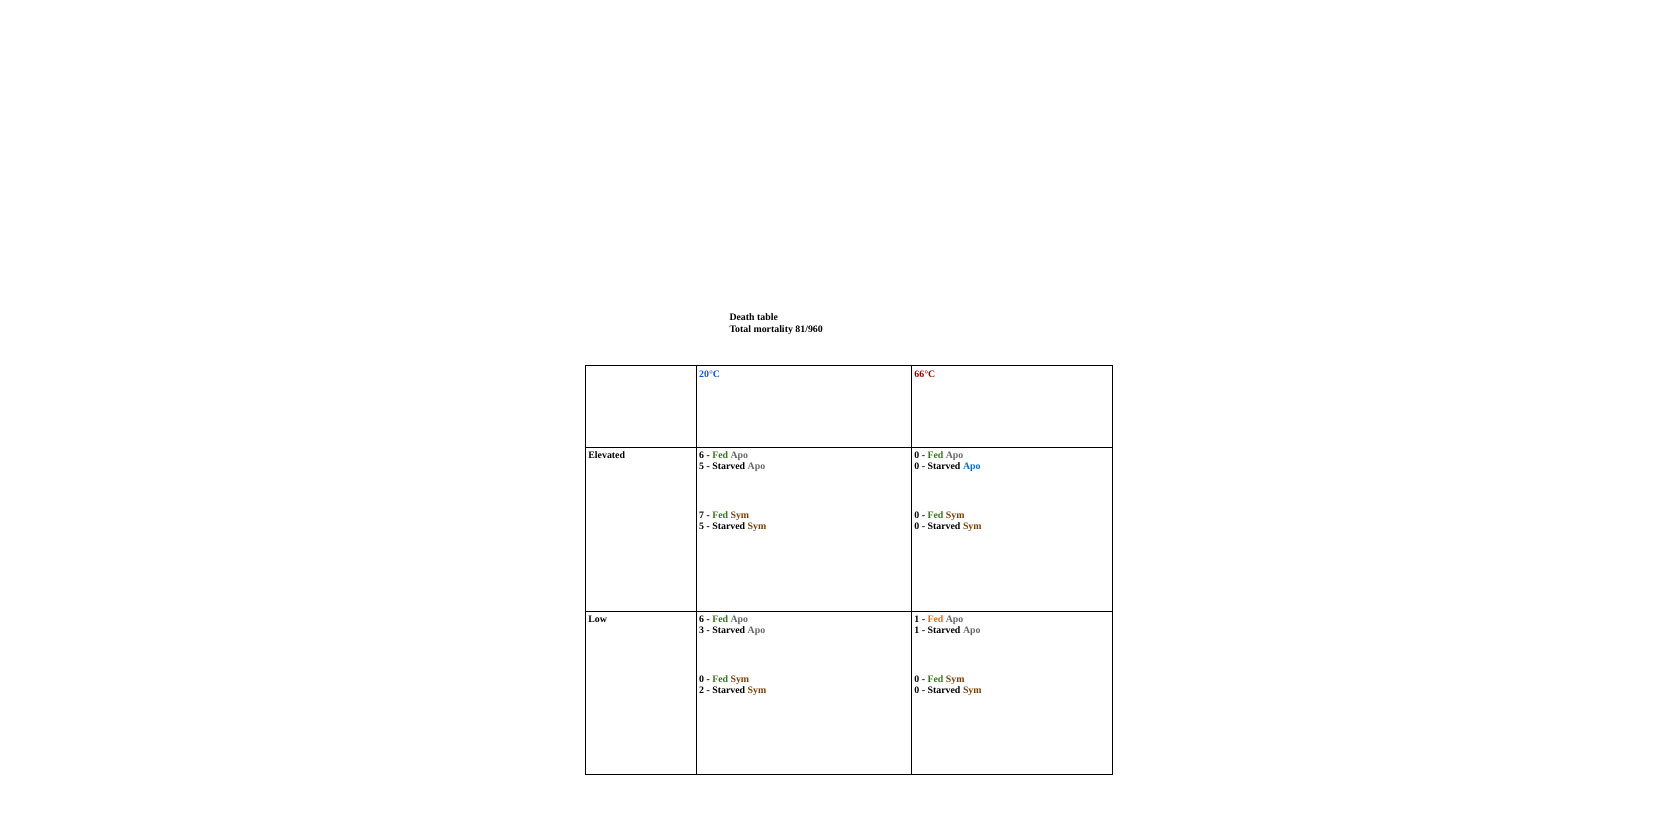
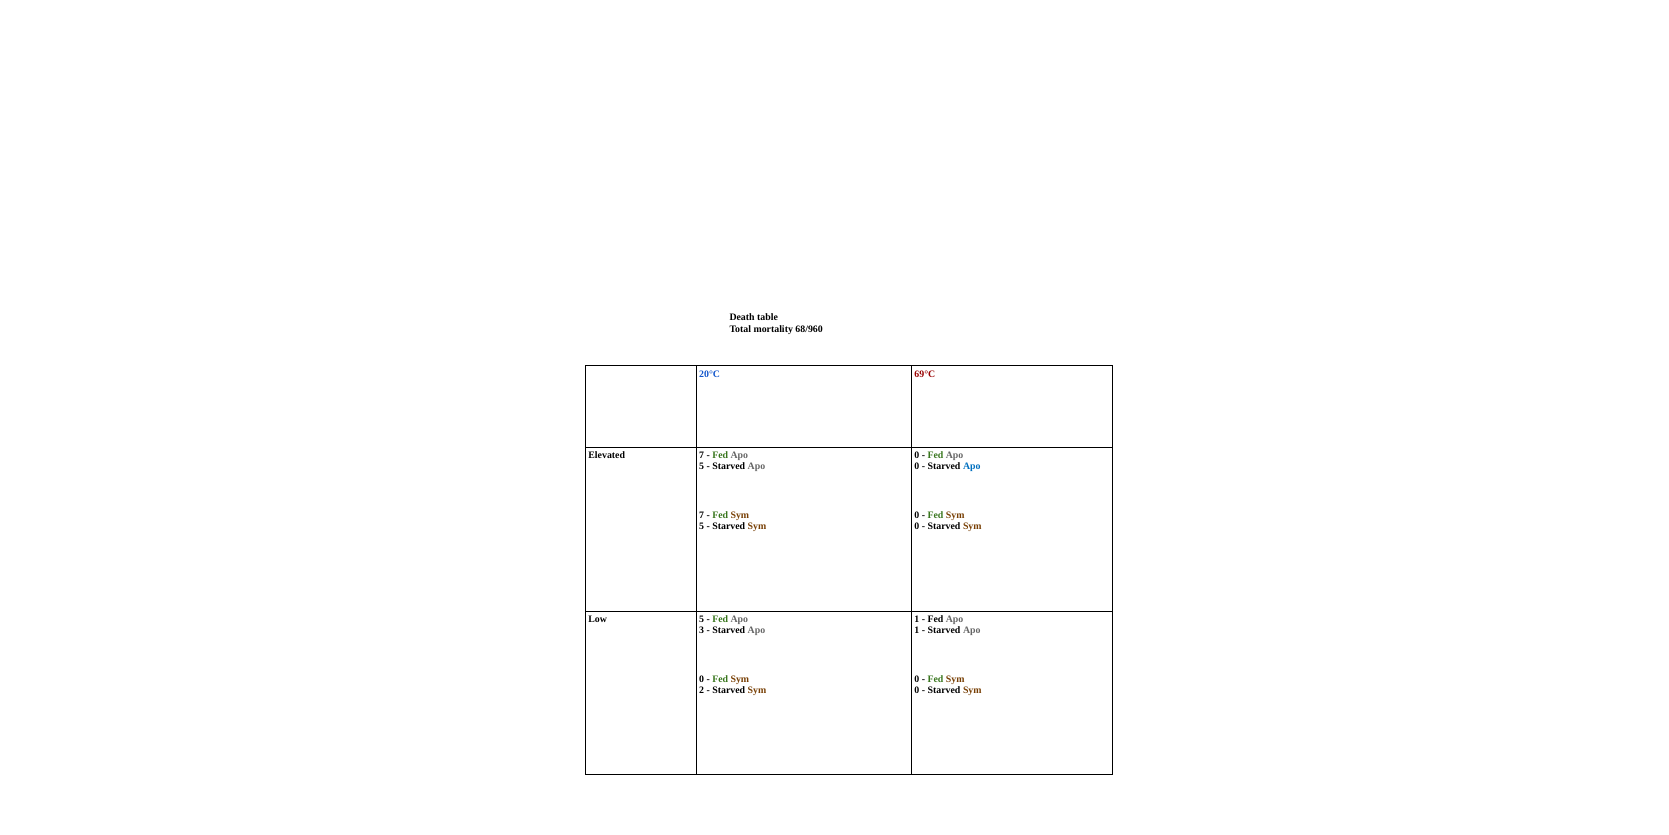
81/960: 81/960 -> 68/960 (809, 329)
66°C: 66°C -> 69°C (925, 374)
Elevated 6: 6 -> 7 (702, 455)
Low 6: 6 -> 5 (702, 619)
Fed colour: orange -> black (936, 619)
